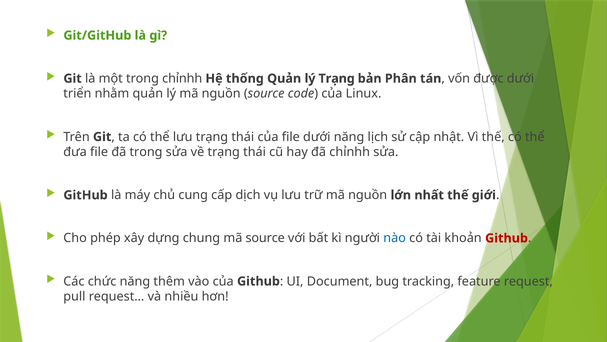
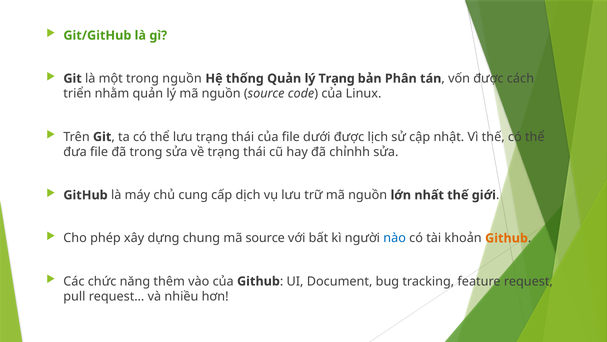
trong chỉnhh: chỉnhh -> nguồn (182, 78)
được dưới: dưới -> cách (520, 78)
dưới năng: năng -> được (349, 137)
Github colour: red -> orange (507, 238)
